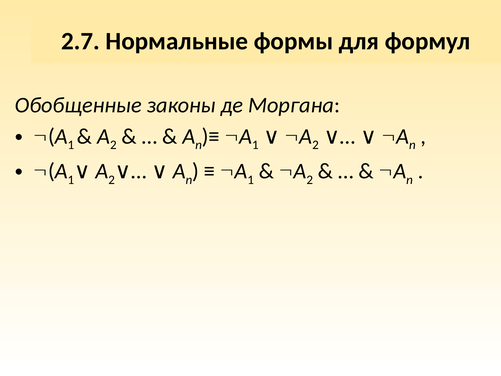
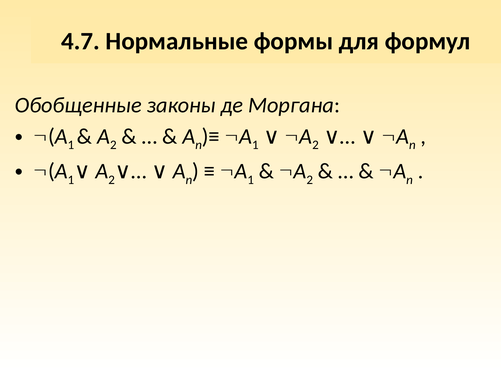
2.7: 2.7 -> 4.7 (81, 41)
